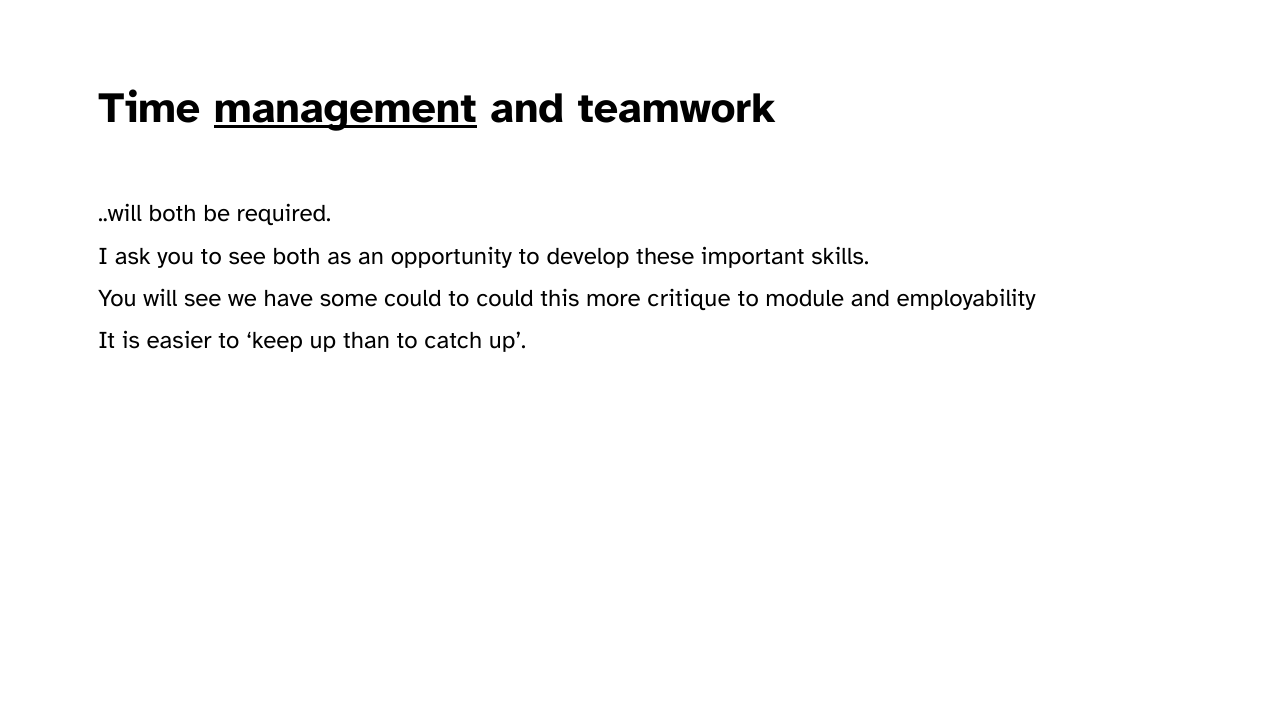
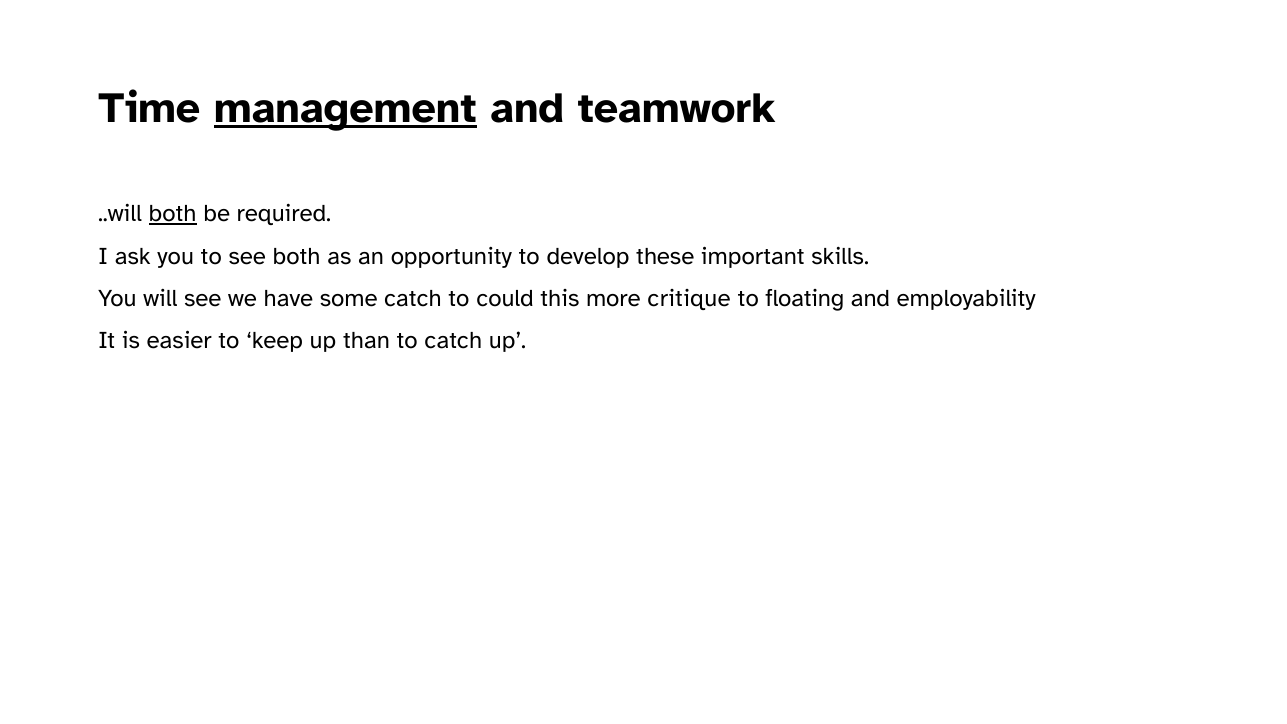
both underline: none -> present (173, 214)
some could: could -> catch (413, 298)
module: module -> floating (805, 298)
